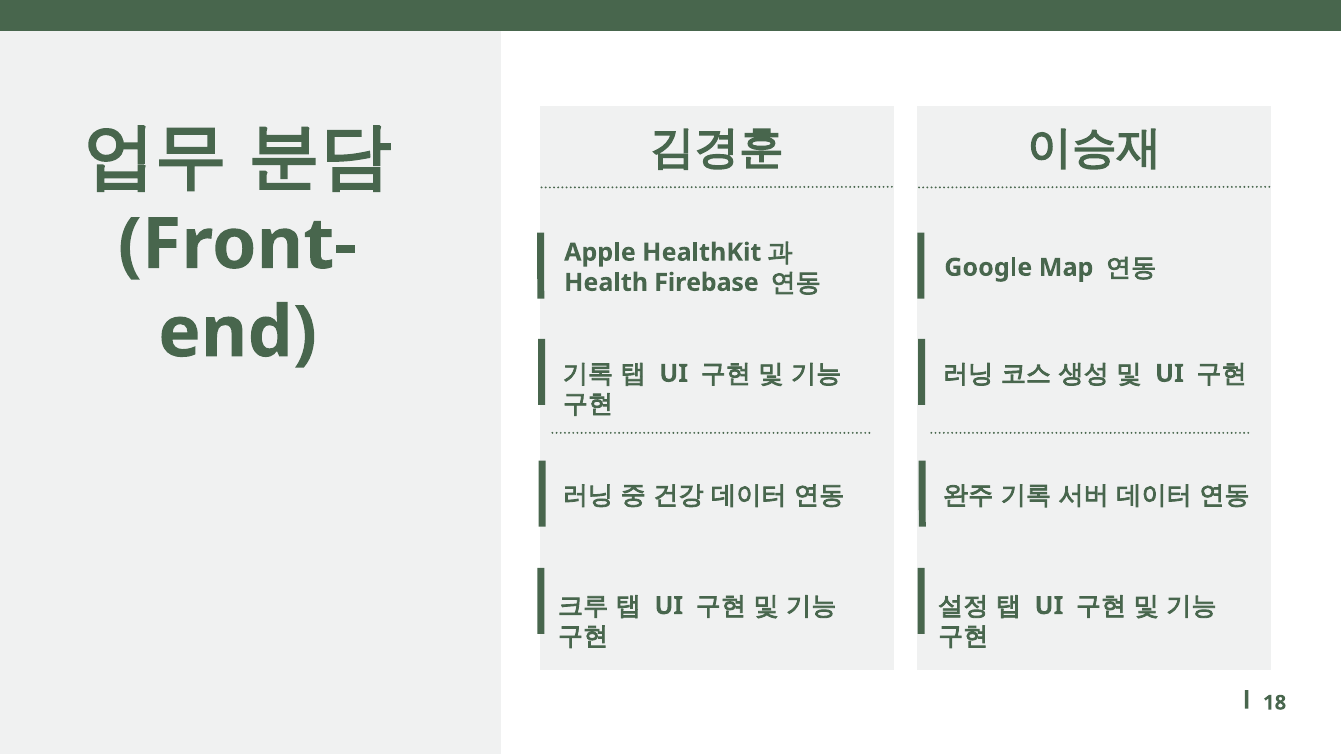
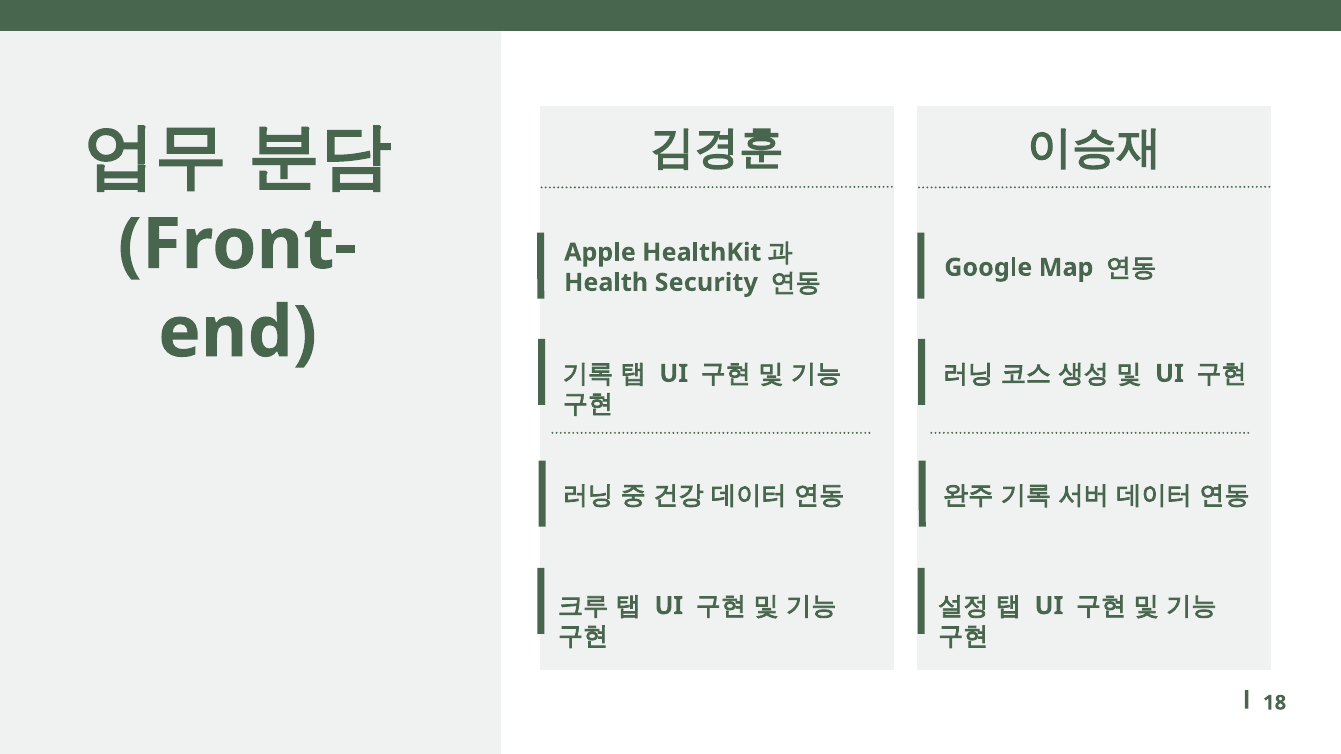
Firebase: Firebase -> Security (706, 283)
